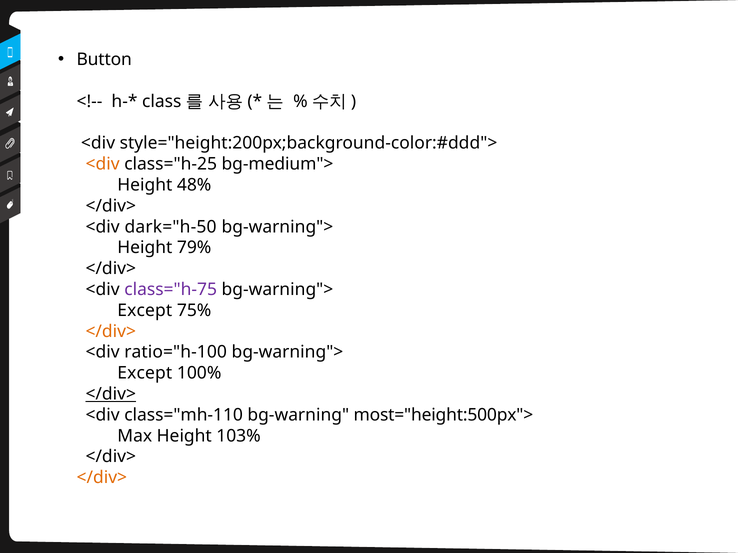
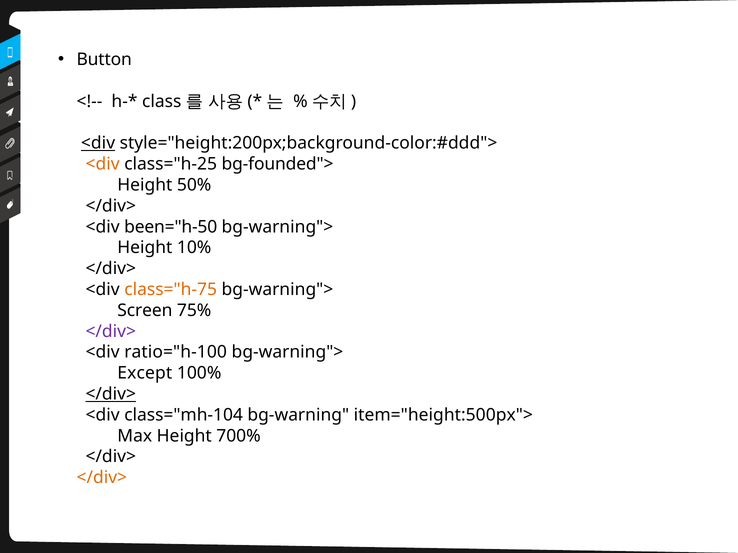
<div underline: none -> present (98, 143)
bg-medium">: bg-medium"> -> bg-founded"> (278, 164)
48%: 48% -> 50% (194, 185)
dark="h-50: dark="h-50 -> been="h-50 (171, 227)
79%: 79% -> 10% (194, 248)
class="h-75 colour: purple -> orange (171, 290)
Except: Except -> Screen (145, 311)
</div> colour: orange -> purple (111, 332)
class="mh-110: class="mh-110 -> class="mh-104 (184, 415)
most="height:500px">: most="height:500px"> -> item="height:500px"> (443, 415)
103%: 103% -> 700% (238, 436)
